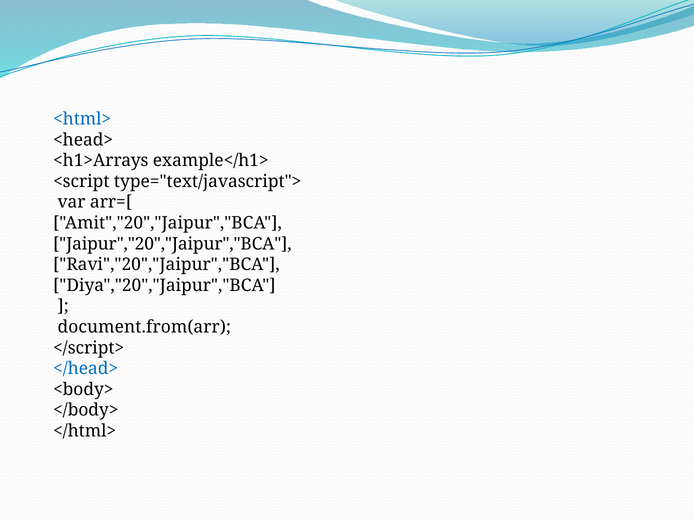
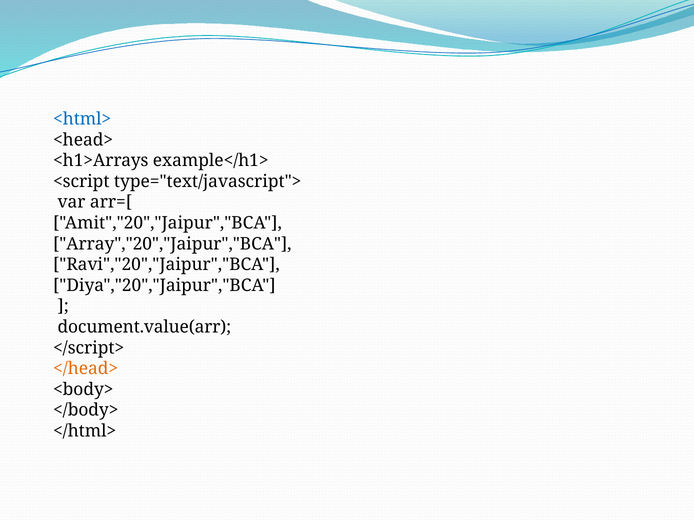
Jaipur","20","Jaipur","BCA: Jaipur","20","Jaipur","BCA -> Array","20","Jaipur","BCA (172, 244)
document.from(arr: document.from(arr -> document.value(arr (144, 327)
</head> colour: blue -> orange (86, 369)
